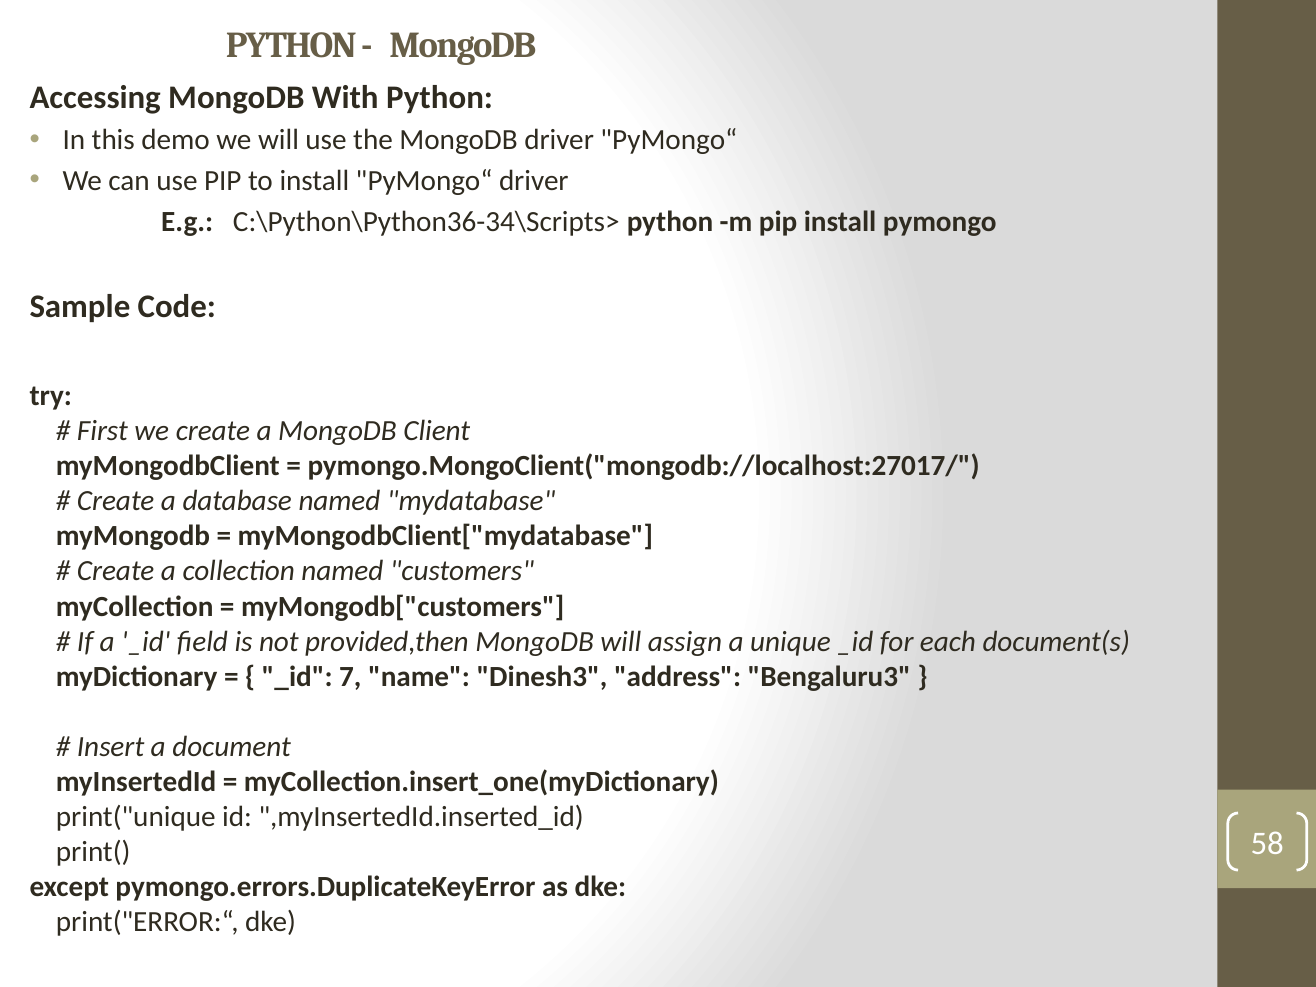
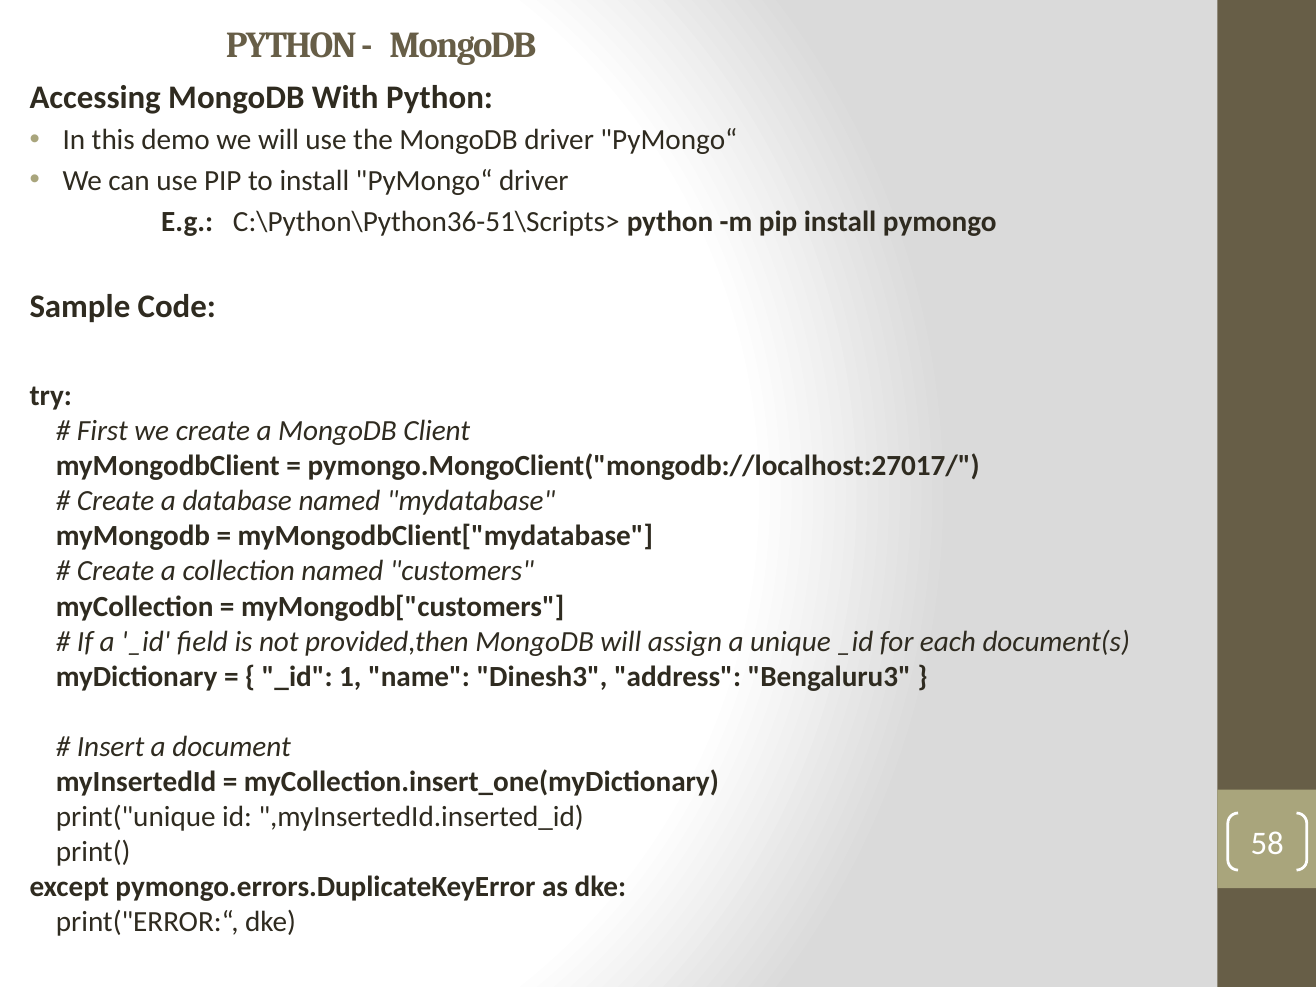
C:\Python\Python36-34\Scripts>: C:\Python\Python36-34\Scripts> -> C:\Python\Python36-51\Scripts> (426, 222)
7: 7 -> 1 (350, 677)
